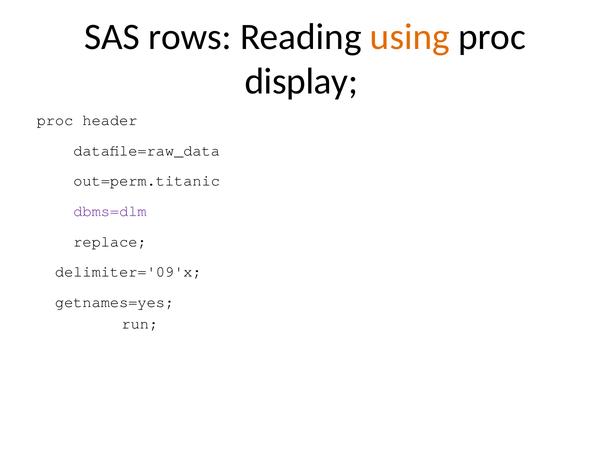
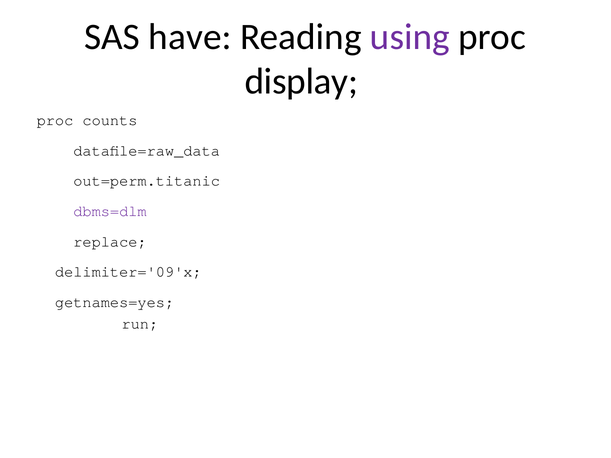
rows: rows -> have (190, 37)
using colour: orange -> purple (410, 37)
header: header -> counts (110, 120)
